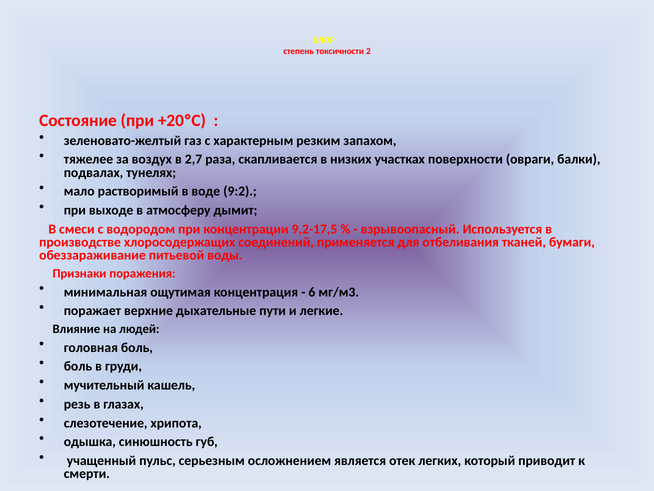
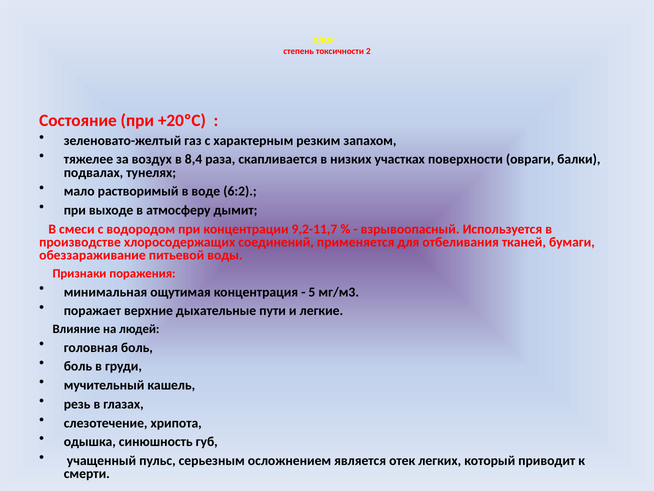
2,7: 2,7 -> 8,4 (194, 159)
9:2: 9:2 -> 6:2 (240, 191)
9,2-17,5: 9,2-17,5 -> 9,2-11,7 (314, 229)
6: 6 -> 5 (312, 292)
